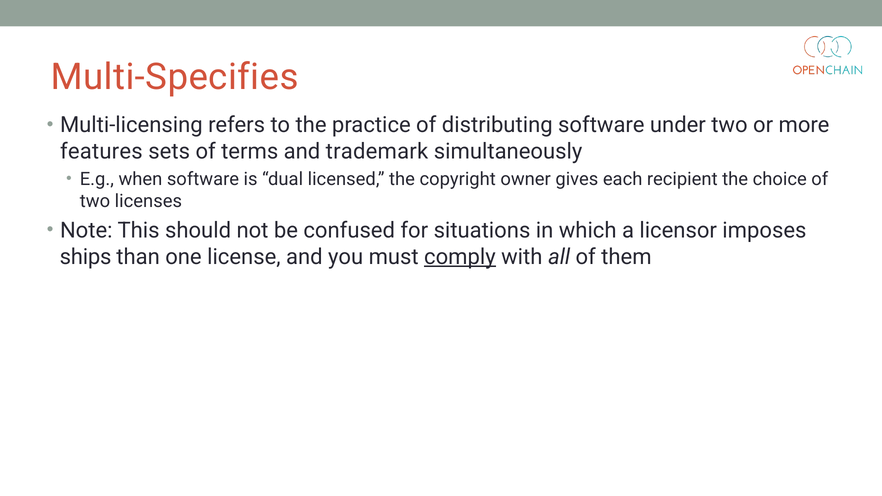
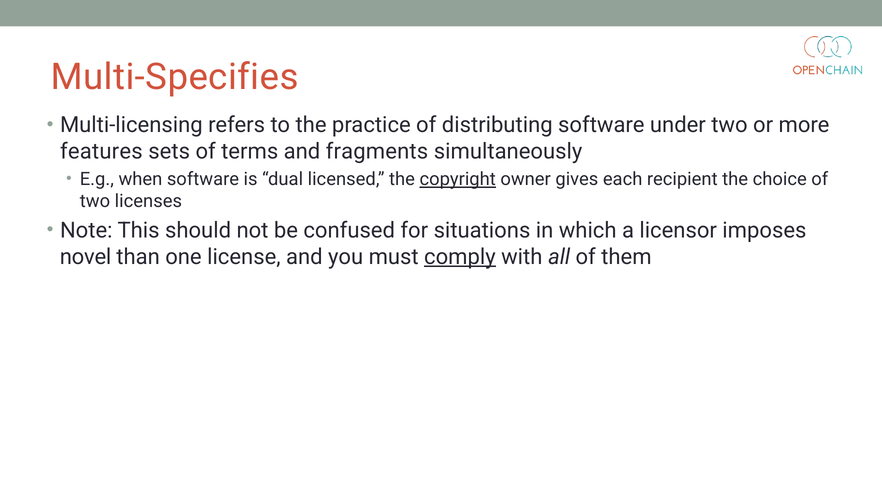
trademark: trademark -> fragments (377, 152)
copyright underline: none -> present (458, 179)
ships: ships -> novel (86, 257)
